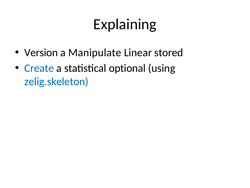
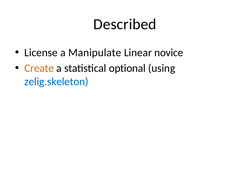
Explaining: Explaining -> Described (125, 24)
Version: Version -> License (41, 52)
stored: stored -> novice (169, 52)
Create colour: blue -> orange (39, 68)
